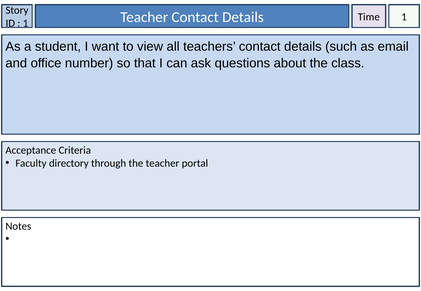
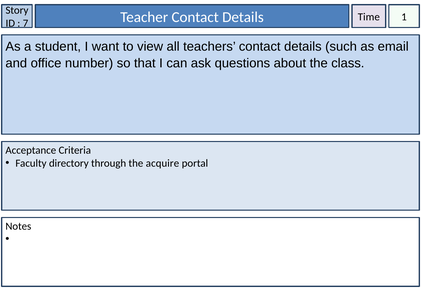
1: 1 -> 7 (26, 23)
the teacher: teacher -> acquire (162, 163)
